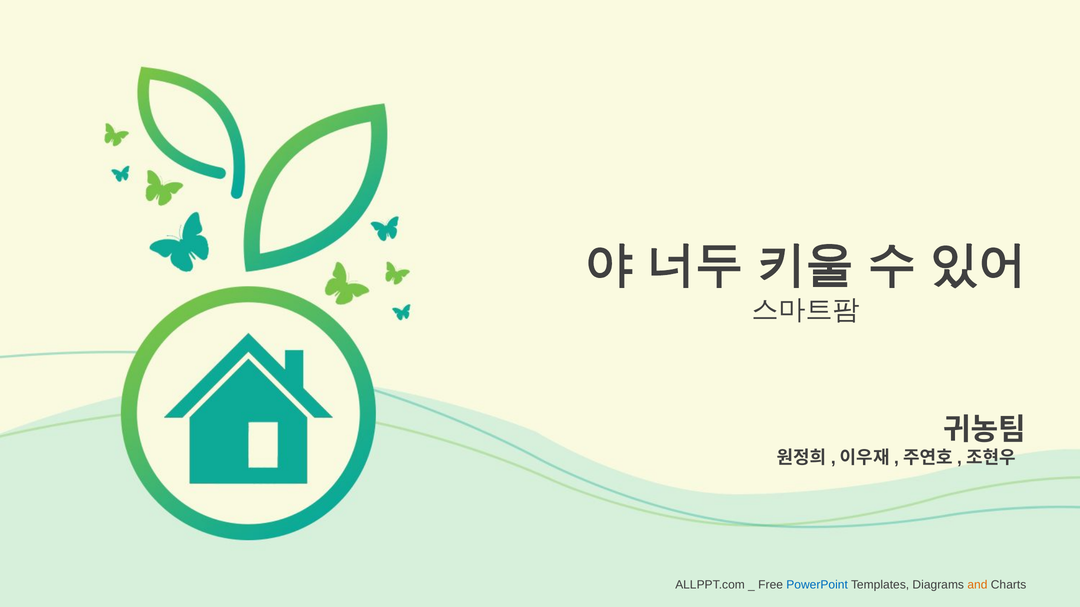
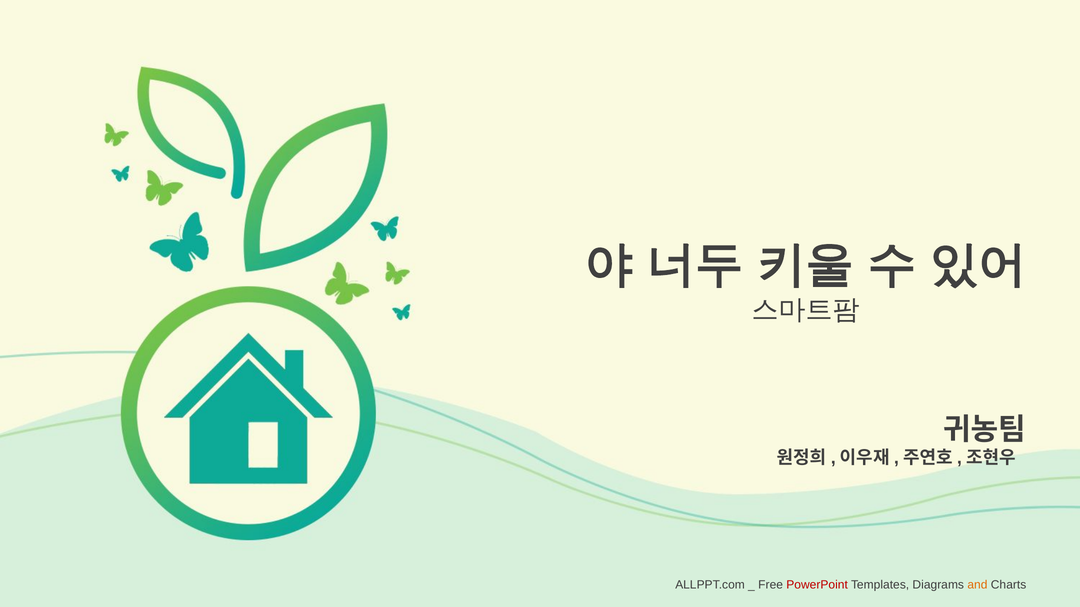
PowerPoint colour: blue -> red (817, 585)
